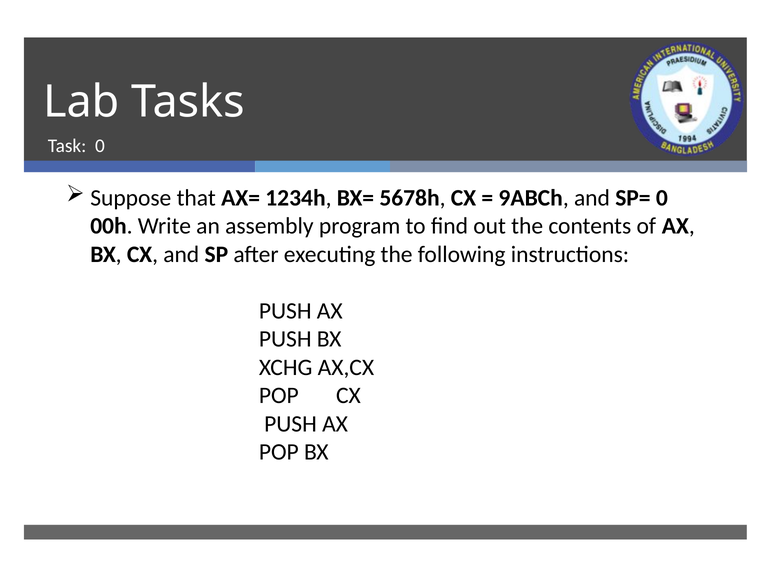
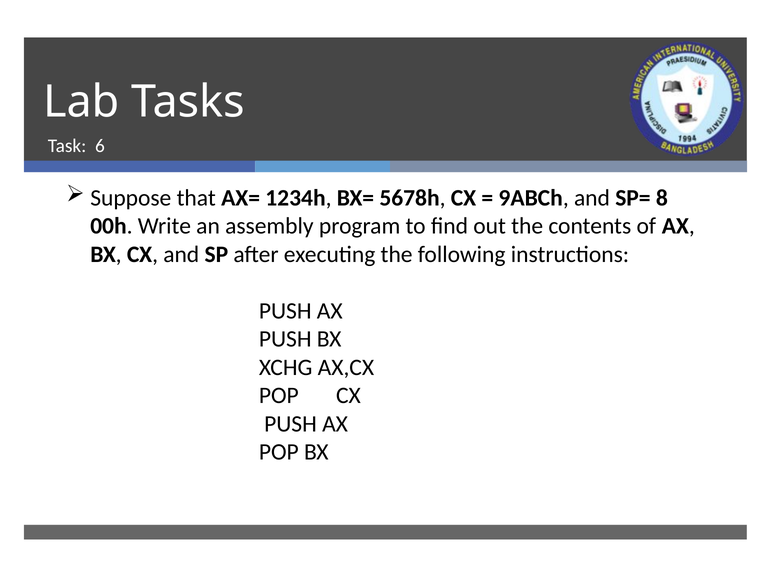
Task 0: 0 -> 6 (100, 146)
SP= 0: 0 -> 8 (662, 198)
